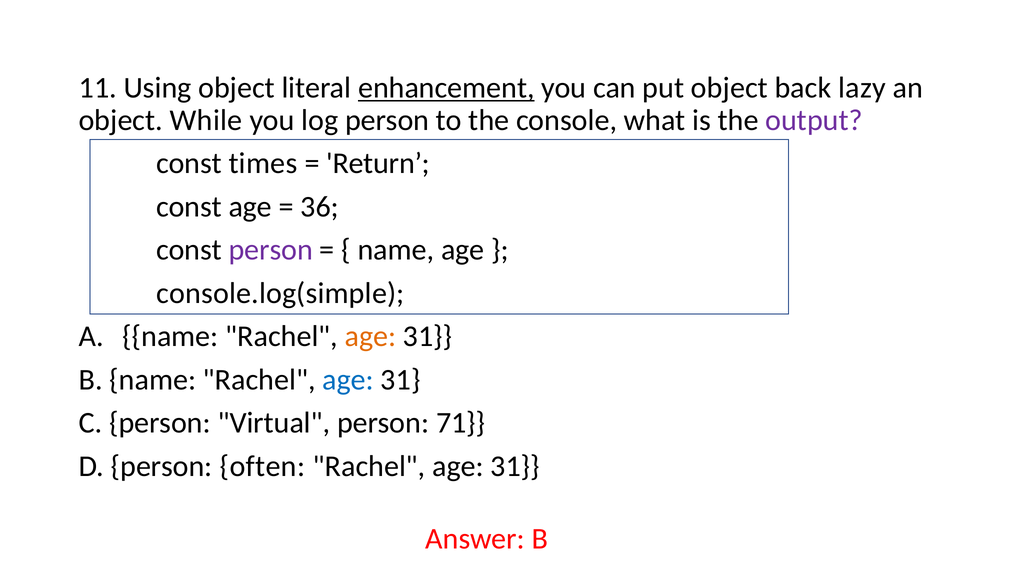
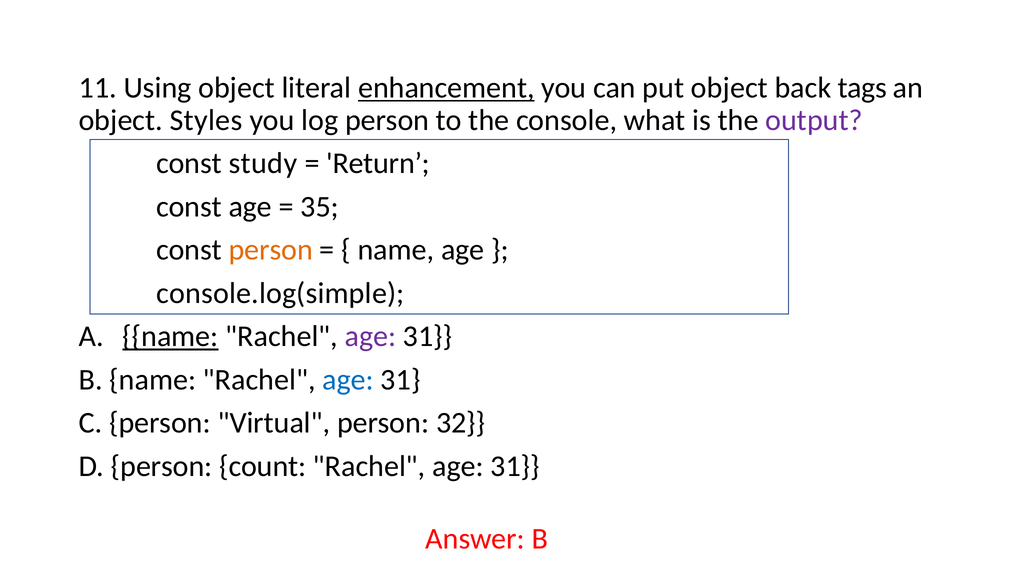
lazy: lazy -> tags (862, 88)
While: While -> Styles (206, 120)
times: times -> study (263, 163)
36: 36 -> 35 (320, 207)
person colour: purple -> orange (271, 250)
name underline: none -> present (170, 336)
age colour: orange -> purple (370, 336)
71: 71 -> 32 (461, 423)
often: often -> count (263, 466)
